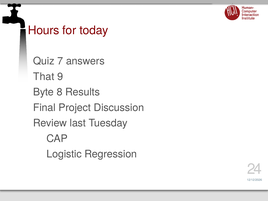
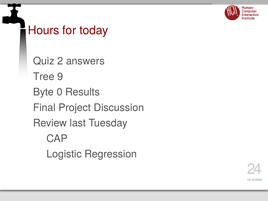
7: 7 -> 2 (60, 61)
That: That -> Tree (44, 77)
8: 8 -> 0 (60, 92)
